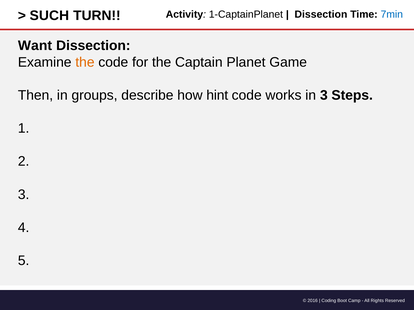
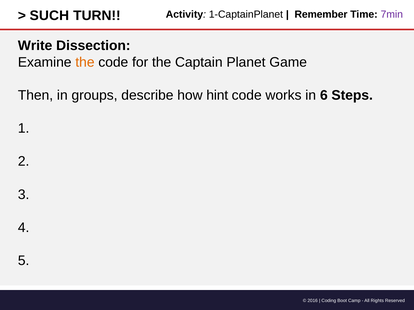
Dissection: Dissection -> Remember (321, 15)
7min colour: blue -> purple (392, 15)
Want: Want -> Write (35, 46)
in 3: 3 -> 6 (324, 95)
